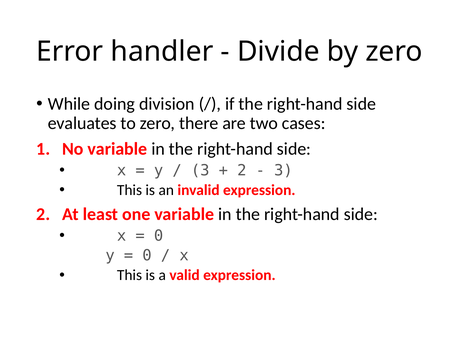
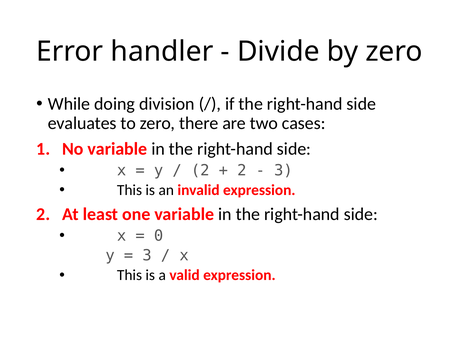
3: 3 -> 2 (200, 170)
0: 0 -> 3 (147, 255)
